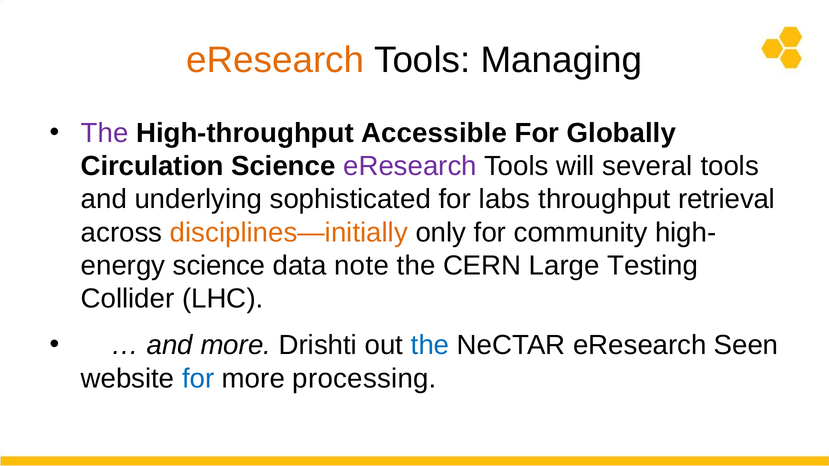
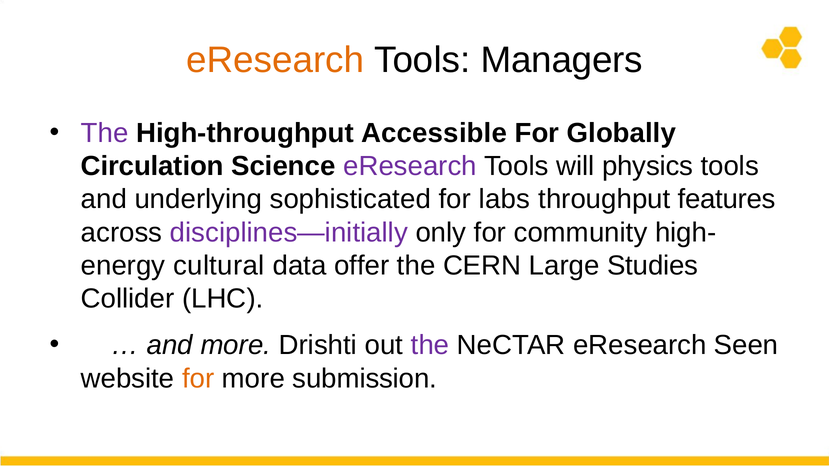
Managing: Managing -> Managers (562, 60)
several: several -> physics (648, 166)
retrieval: retrieval -> features (727, 199)
disciplines—initially colour: orange -> purple (289, 233)
science: science -> cultural (219, 266)
note: note -> offer (362, 266)
Testing: Testing -> Studies (653, 266)
the colour: blue -> purple (430, 346)
for colour: blue -> orange (198, 379)
processing: processing -> submission (365, 379)
